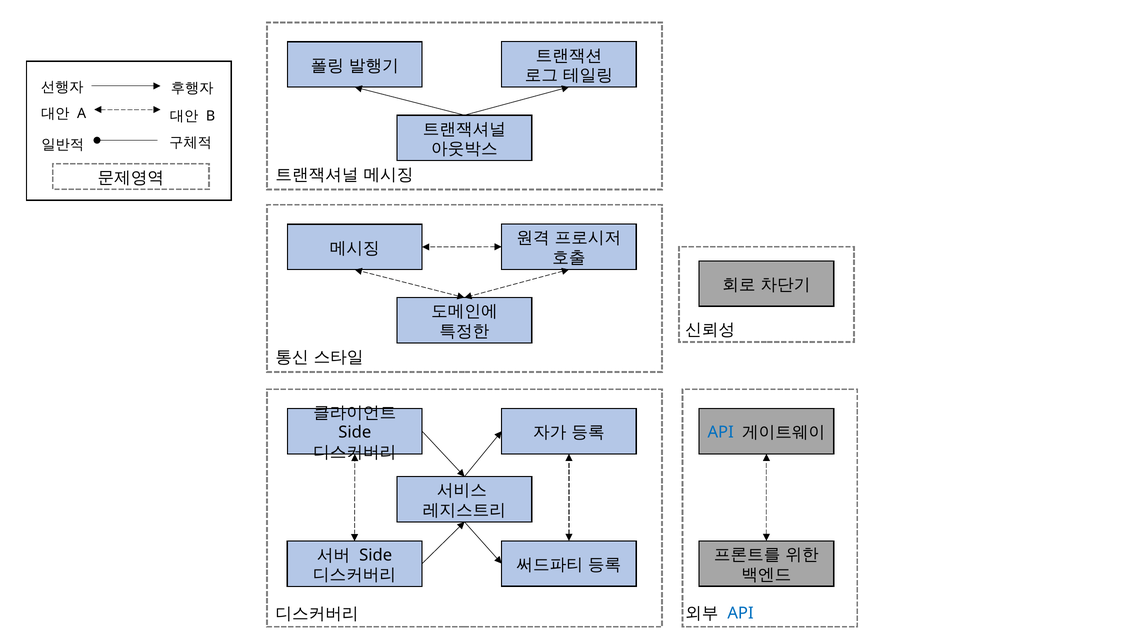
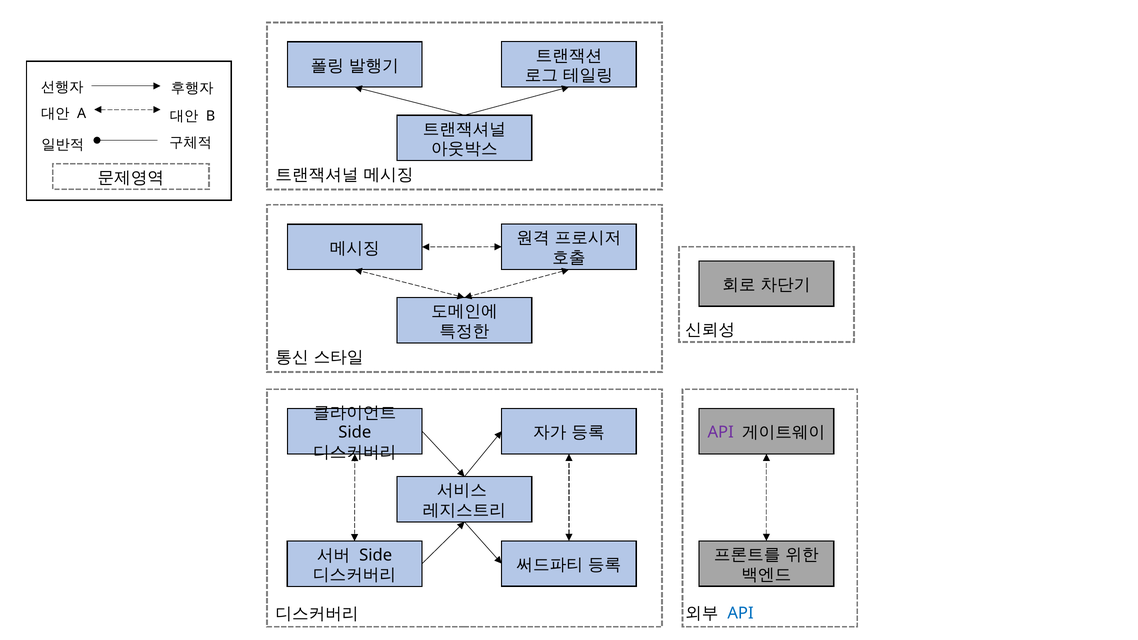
API colour: blue -> purple (721, 432)
